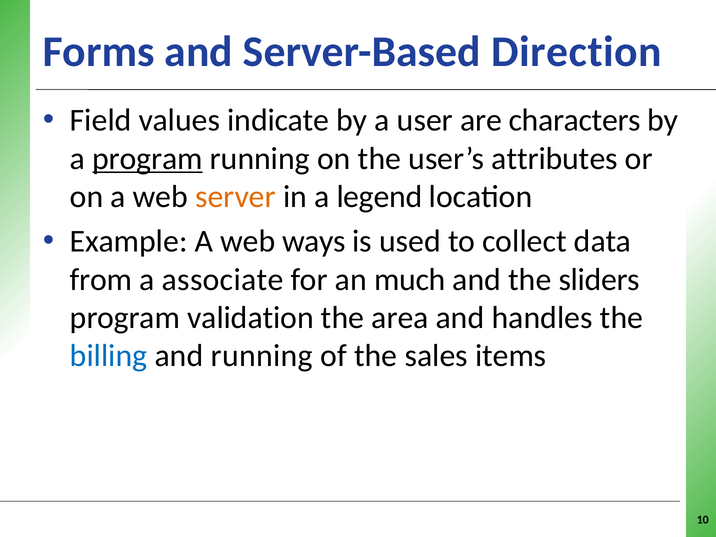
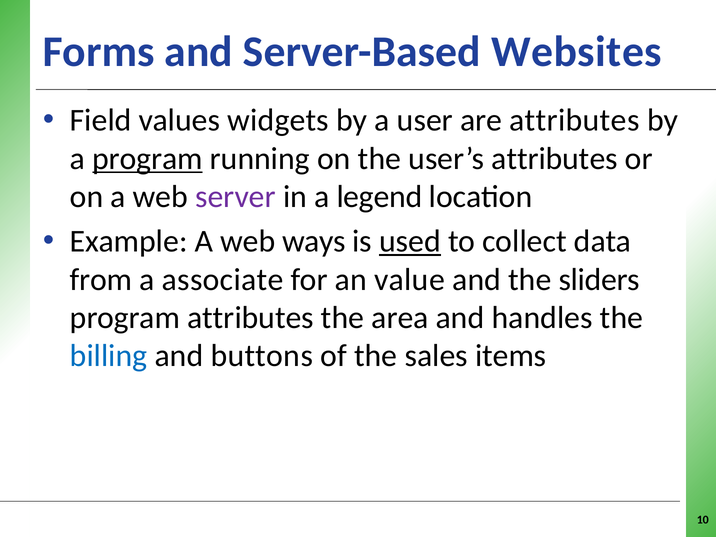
Direction: Direction -> Websites (576, 52)
indicate: indicate -> widgets (278, 120)
are characters: characters -> attributes (574, 120)
server colour: orange -> purple (236, 197)
used underline: none -> present (410, 241)
much: much -> value (409, 280)
program validation: validation -> attributes (250, 318)
and running: running -> buttons (262, 356)
